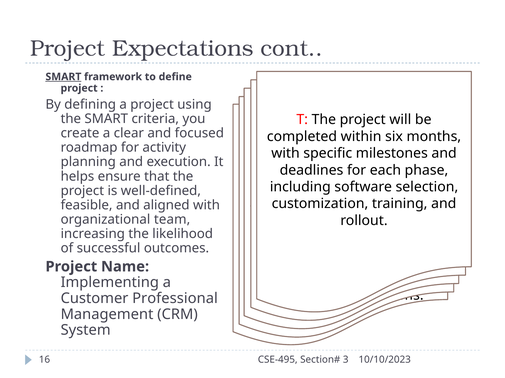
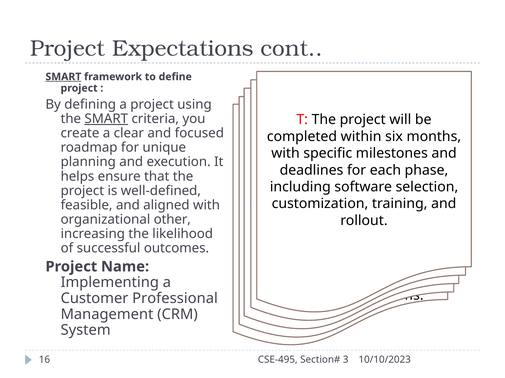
SMART underline: none -> present (106, 119)
activity: activity -> unique (164, 148)
organizational team: team -> other (172, 220)
